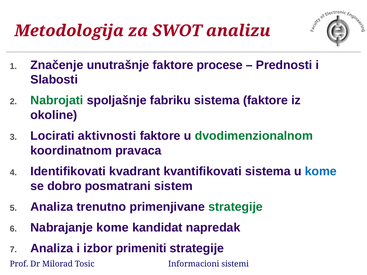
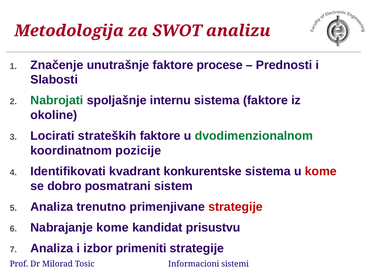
fabriku: fabriku -> internu (170, 101)
aktivnosti: aktivnosti -> strateških (107, 136)
pravaca: pravaca -> pozicije (138, 151)
kvantifikovati: kvantifikovati -> konkurentske (203, 172)
kome colour: blue -> red (321, 172)
strategije colour: green -> red (236, 207)
napredak: napredak -> prisustvu (213, 228)
